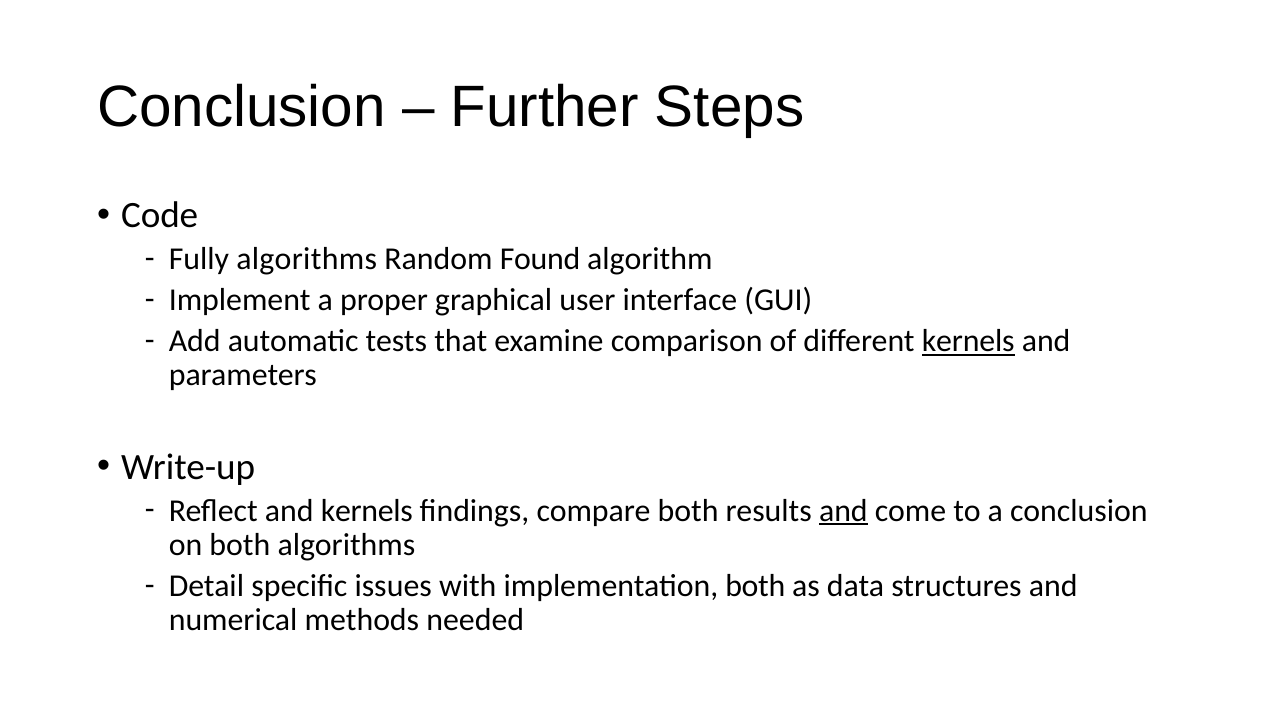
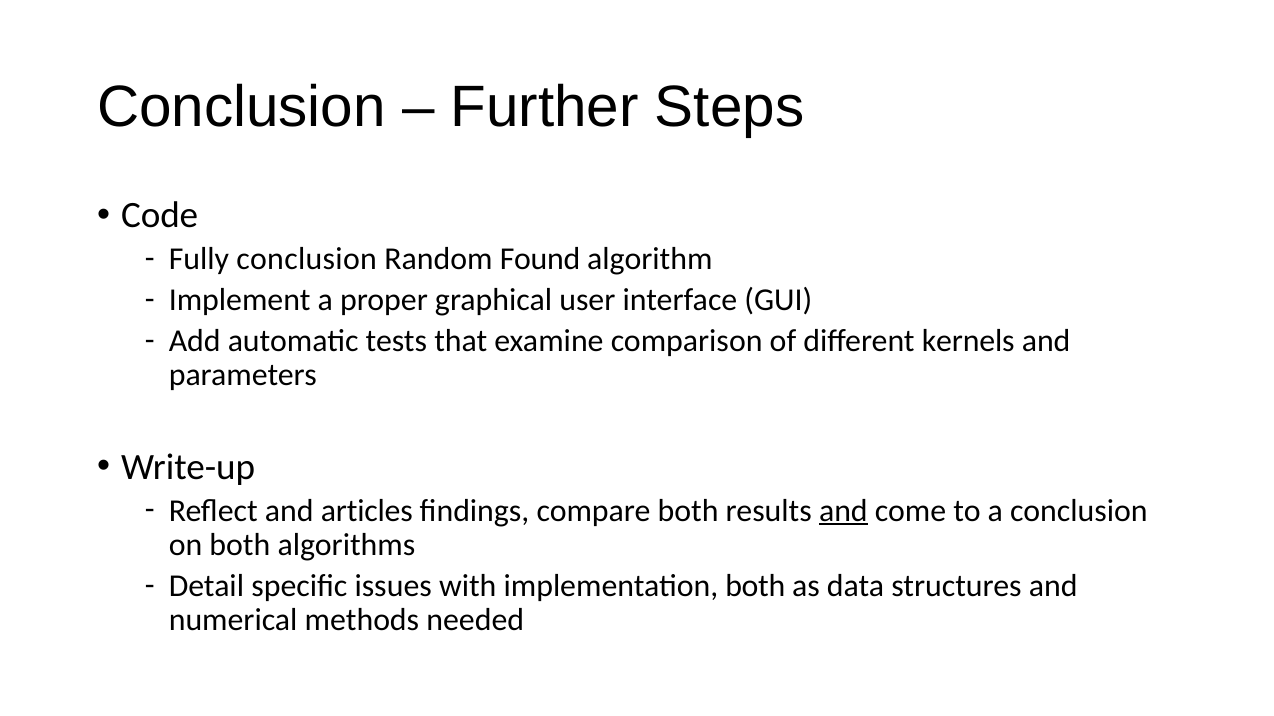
Fully algorithms: algorithms -> conclusion (307, 259)
kernels underline: present -> none (968, 341)
and kernels: kernels -> articles (367, 511)
